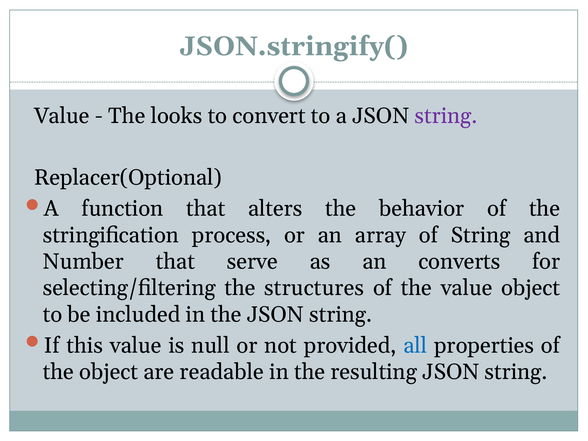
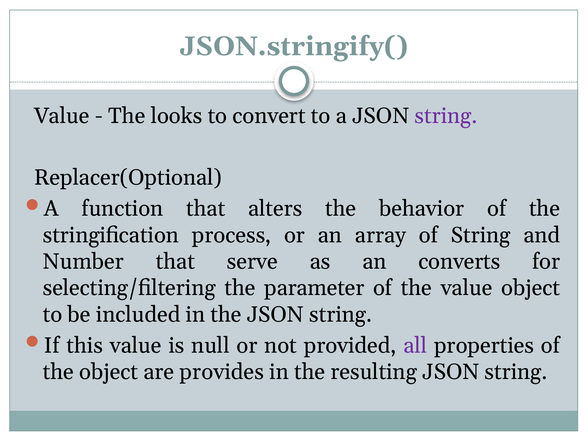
structures: structures -> parameter (314, 288)
all colour: blue -> purple (415, 345)
readable: readable -> provides (222, 372)
